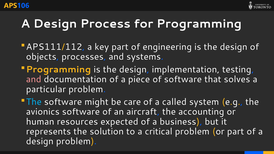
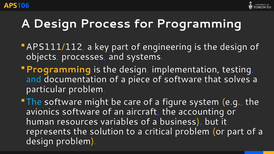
and colour: pink -> light blue (34, 79)
called: called -> figure (174, 102)
expected: expected -> variables (119, 122)
